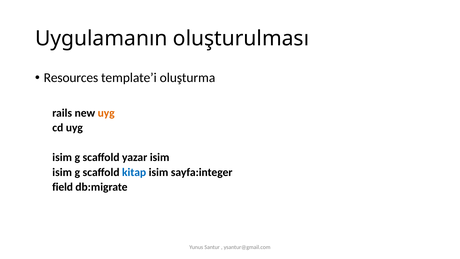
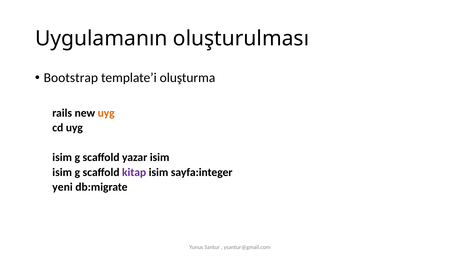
Resources: Resources -> Bootstrap (71, 78)
kitap colour: blue -> purple (134, 172)
field: field -> yeni (63, 187)
